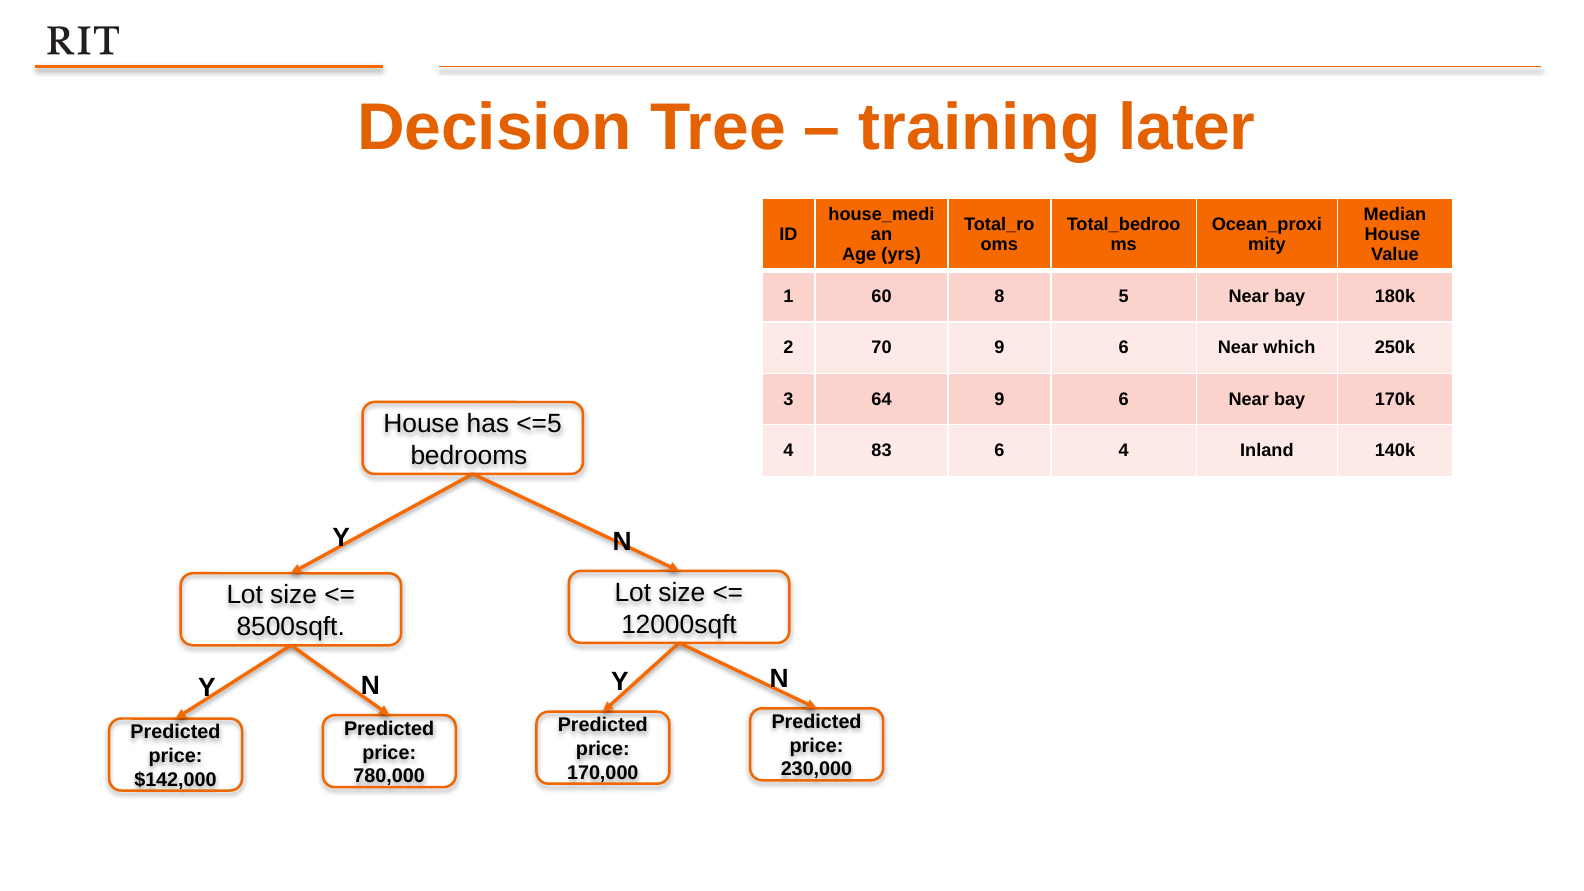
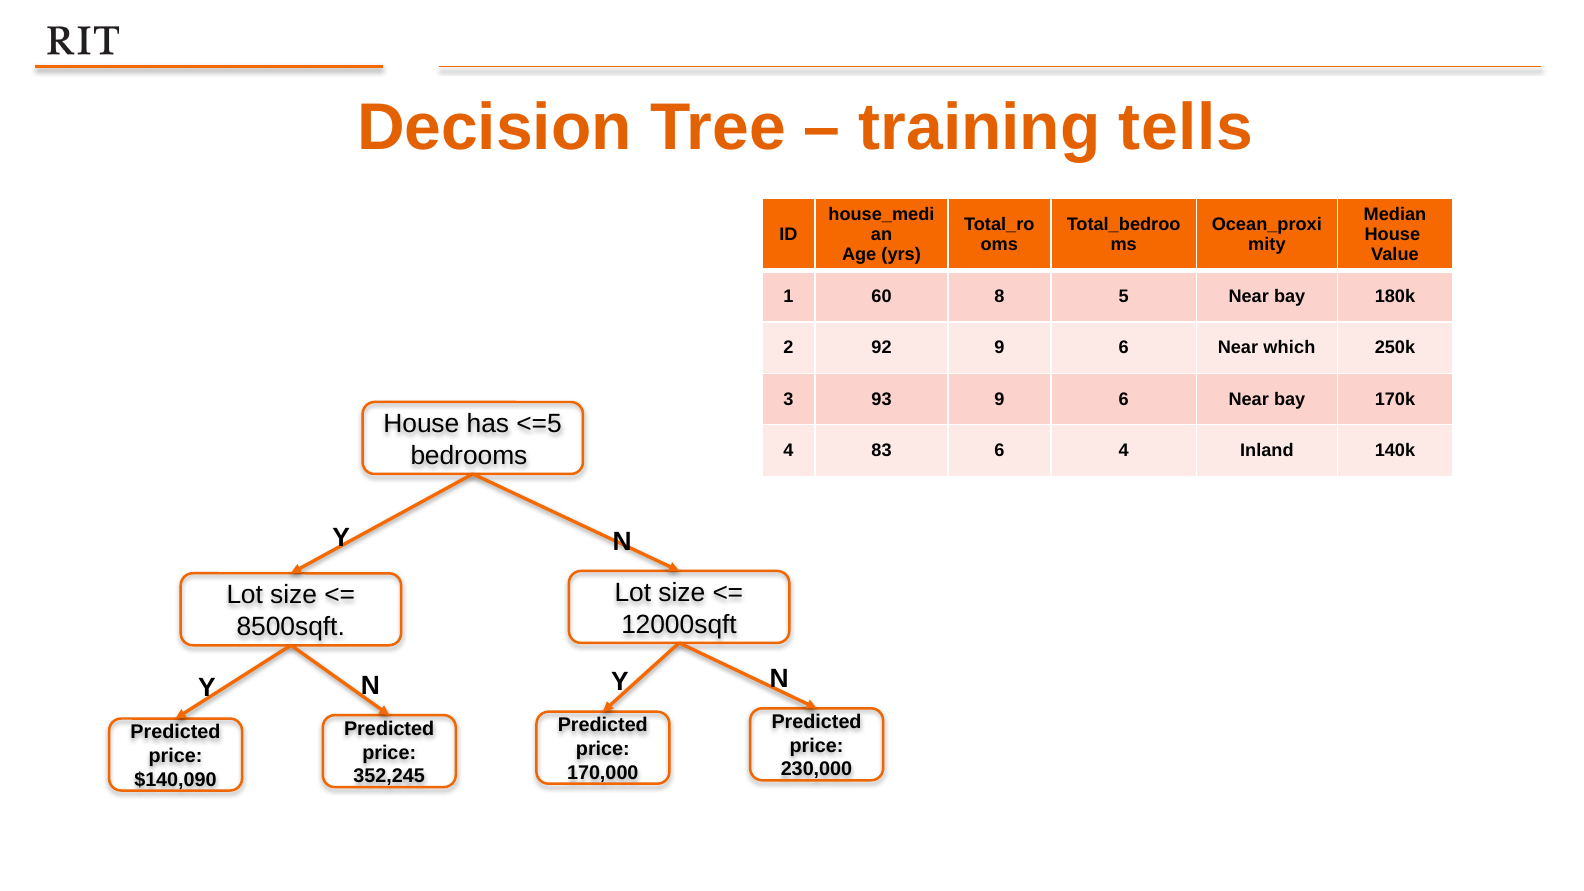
later: later -> tells (1186, 128)
70: 70 -> 92 (882, 348)
64: 64 -> 93 (882, 399)
780,000: 780,000 -> 352,245 (389, 776)
$142,000: $142,000 -> $140,090 (175, 780)
